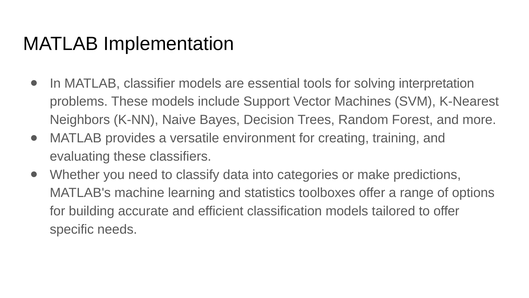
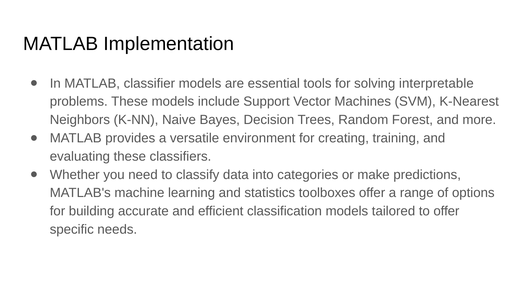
interpretation: interpretation -> interpretable (436, 83)
